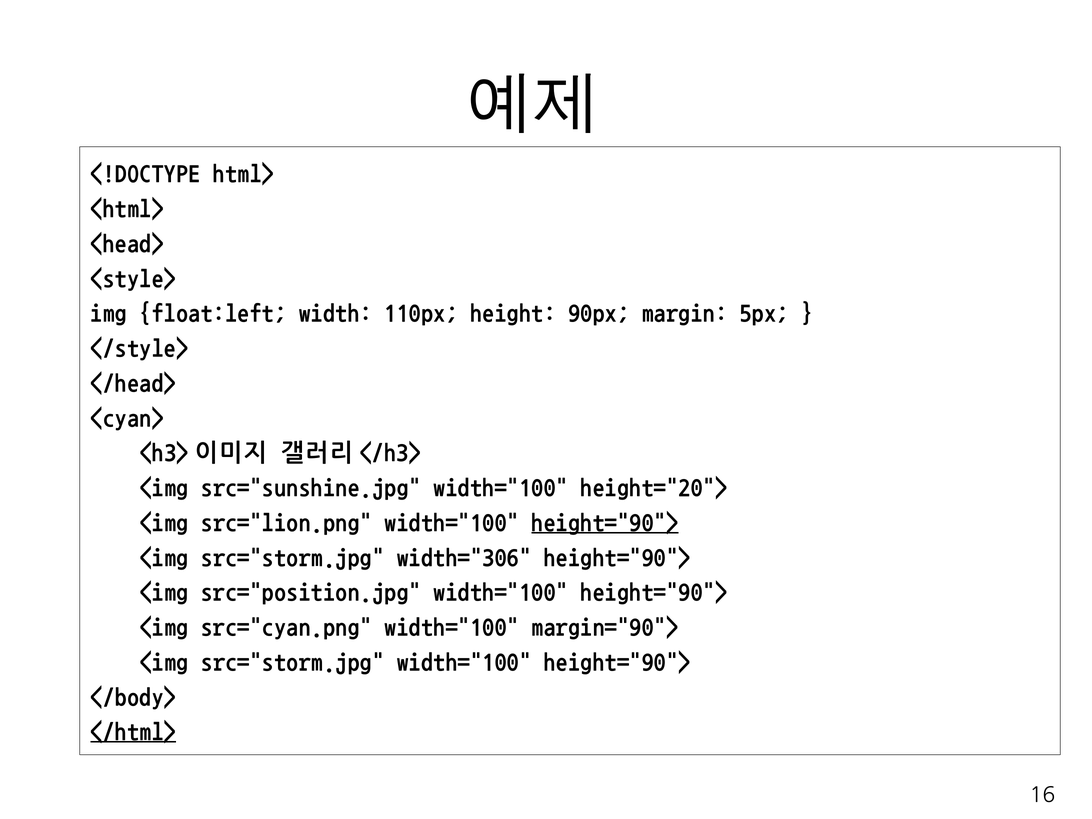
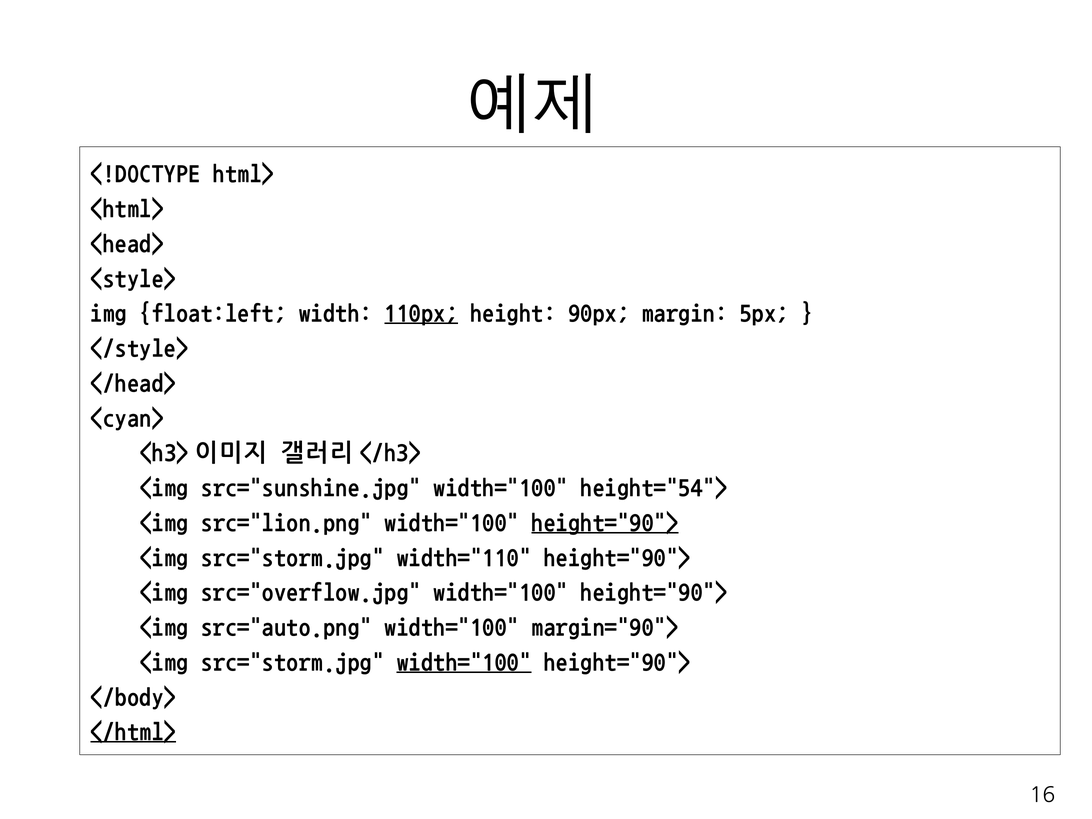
110px underline: none -> present (421, 313)
height="20">: height="20"> -> height="54"> (654, 487)
width="306: width="306 -> width="110 (464, 557)
src="position.jpg: src="position.jpg -> src="overflow.jpg (311, 592)
src="cyan.png: src="cyan.png -> src="auto.png (286, 627)
width="100 underline: none -> present (464, 662)
